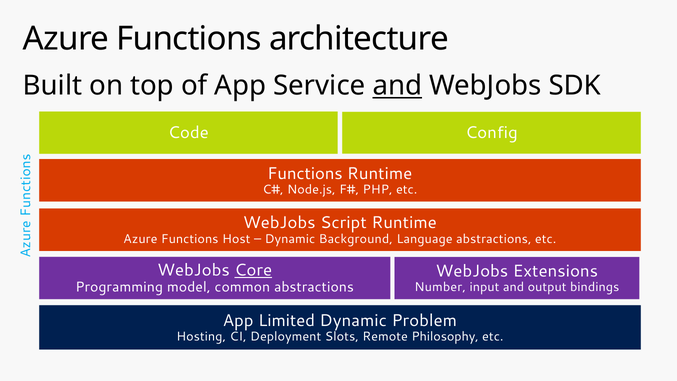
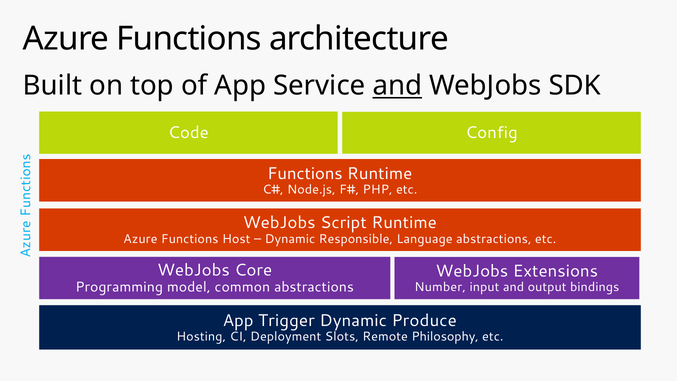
Background: Background -> Responsible (356, 239)
Core underline: present -> none (253, 270)
Limited: Limited -> Trigger (286, 320)
Problem: Problem -> Produce (424, 320)
